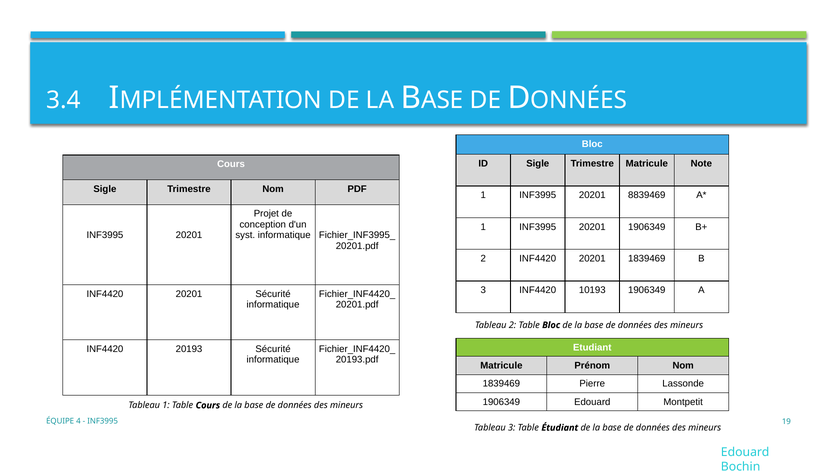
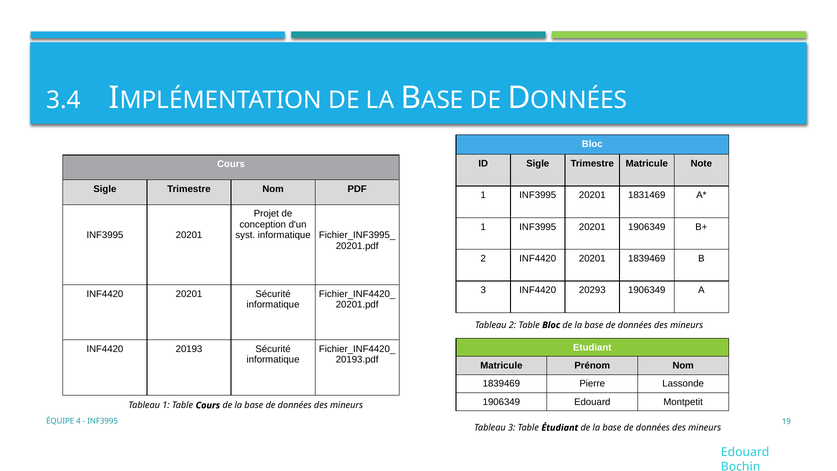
8839469: 8839469 -> 1831469 (647, 195)
10193: 10193 -> 20293 (592, 290)
